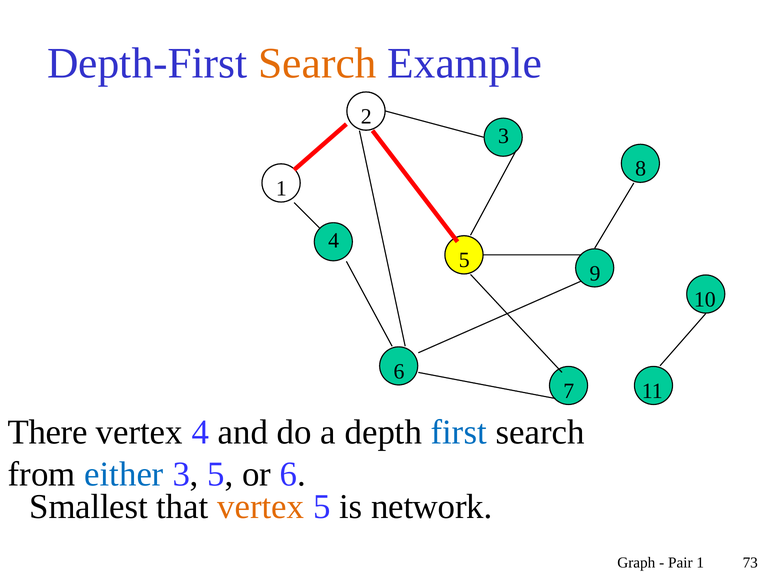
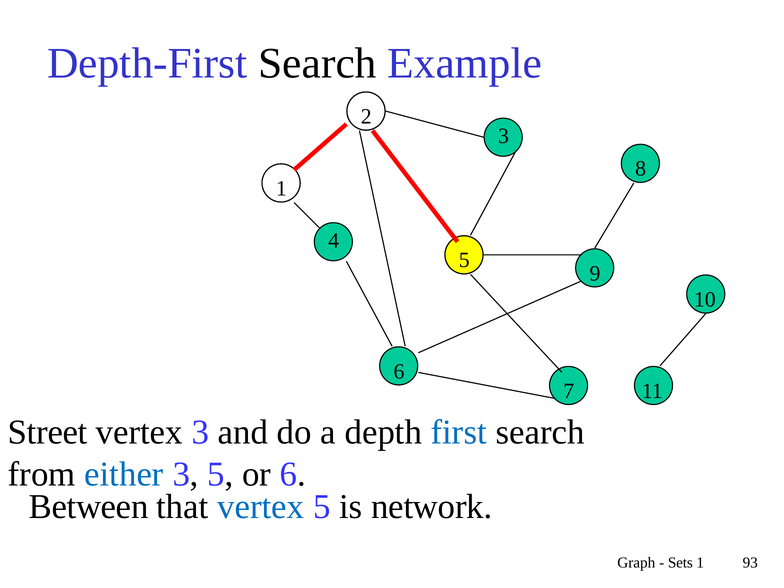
Search colour: orange -> black (317, 63)
There: There -> Street (48, 432)
vertex 4: 4 -> 3 (201, 432)
Smallest: Smallest -> Between (89, 507)
vertex colour: orange -> blue (261, 507)
Pair: Pair -> Sets (680, 563)
73: 73 -> 93 (750, 563)
